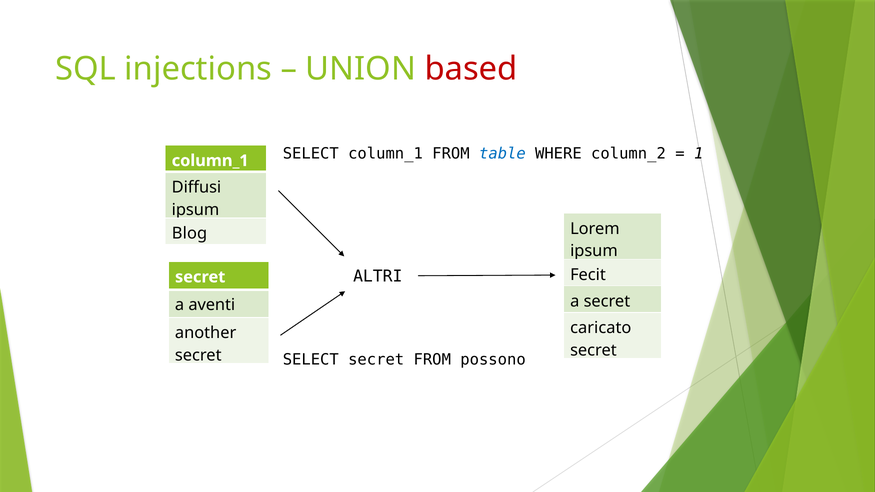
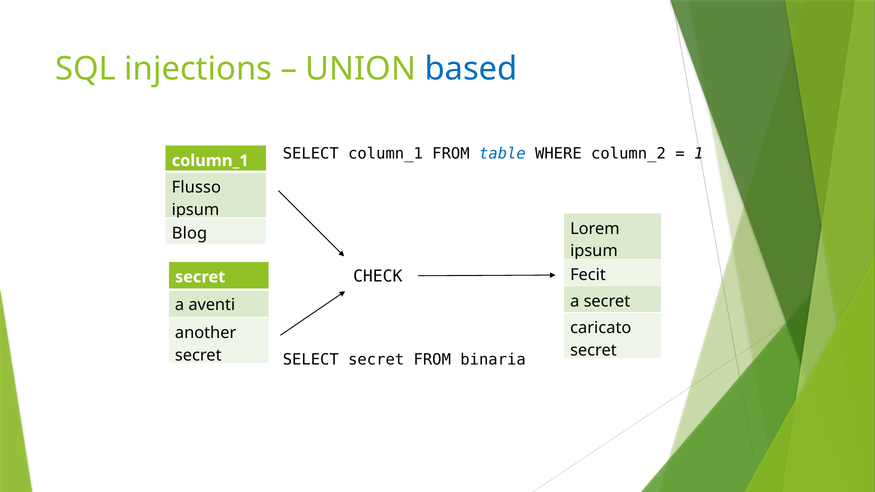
based colour: red -> blue (471, 69)
Diffusi: Diffusi -> Flusso (196, 187)
ALTRI: ALTRI -> CHECK (378, 277)
possono: possono -> binaria (493, 360)
